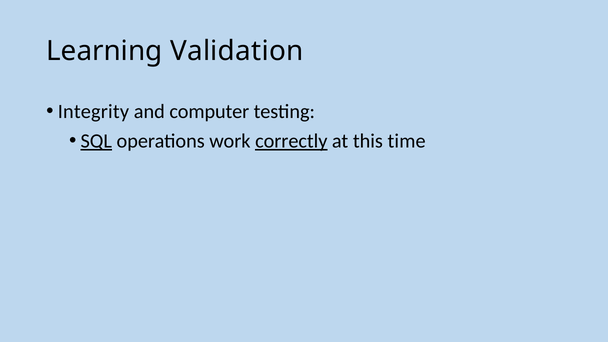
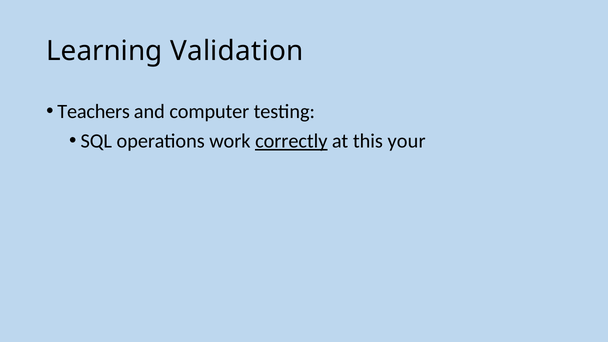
Integrity: Integrity -> Teachers (94, 112)
SQL underline: present -> none (96, 141)
time: time -> your (407, 141)
